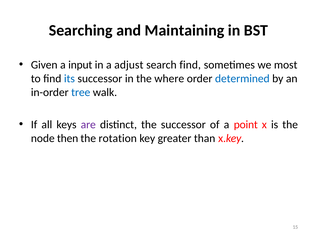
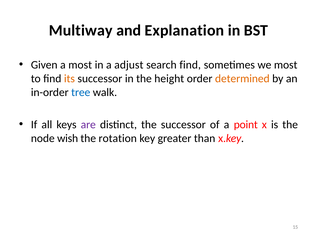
Searching: Searching -> Multiway (81, 30)
Maintaining: Maintaining -> Explanation (184, 30)
a input: input -> most (80, 65)
its colour: blue -> orange (69, 79)
where: where -> height (169, 79)
determined colour: blue -> orange (242, 79)
then: then -> wish (68, 138)
